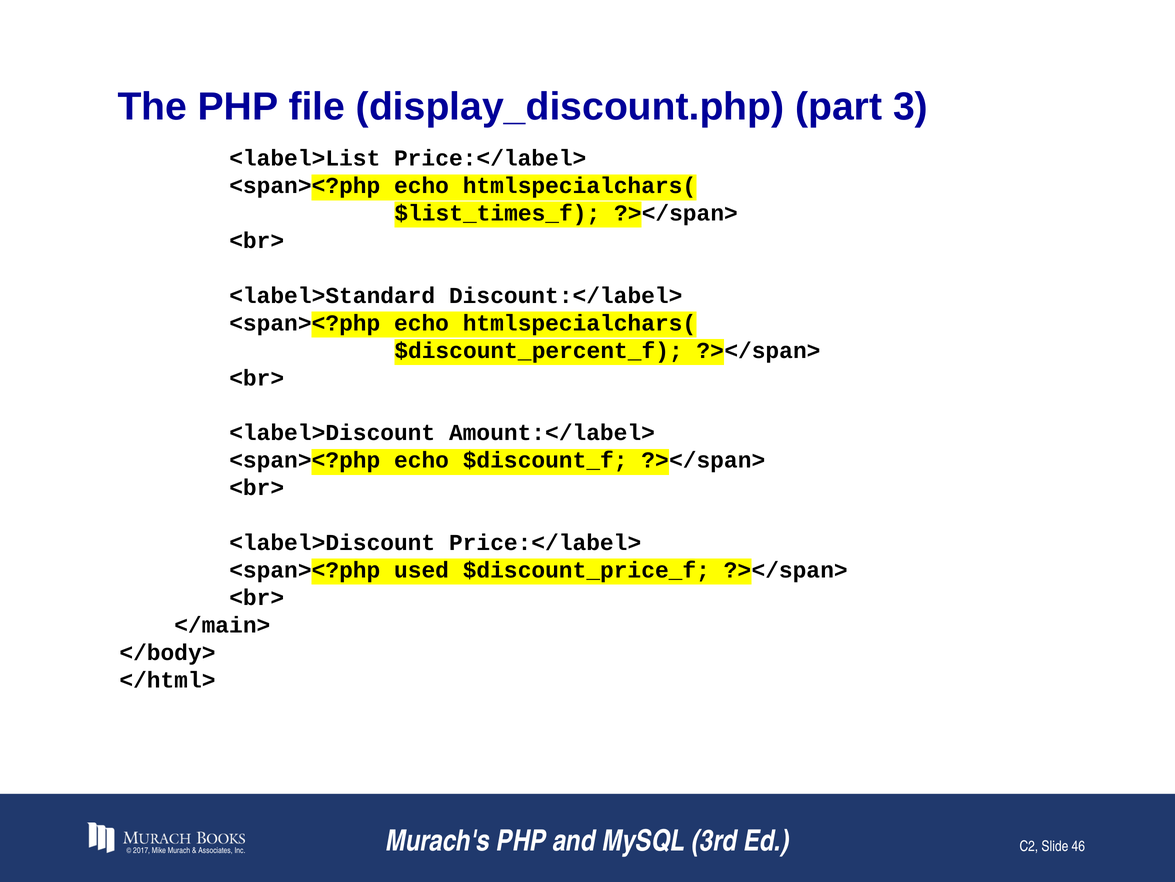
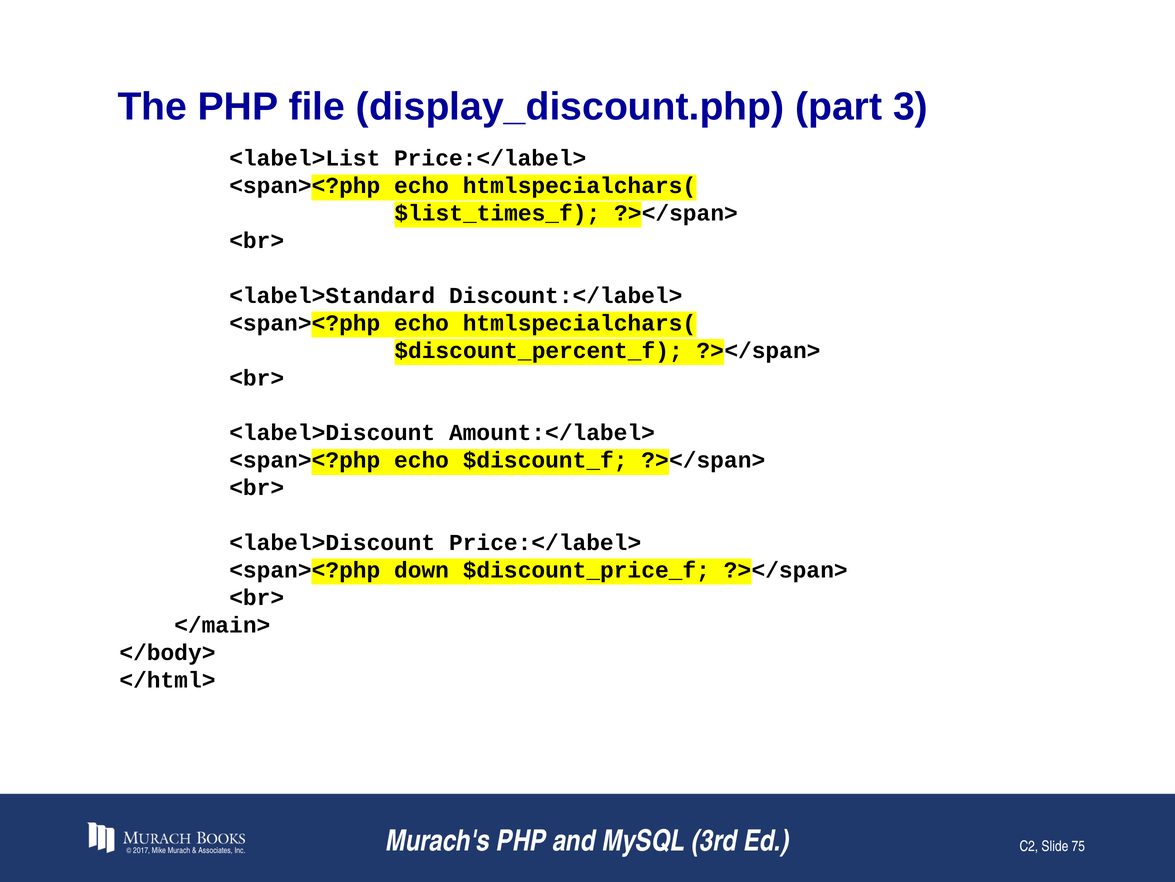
used: used -> down (422, 570)
46: 46 -> 75 (1078, 845)
